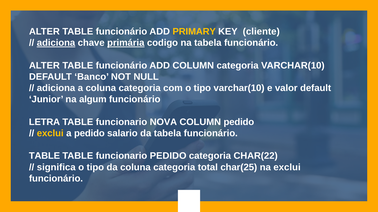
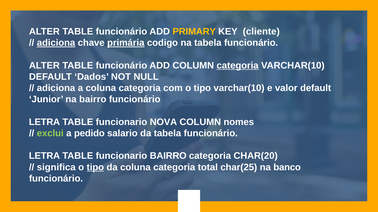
categoria underline: none -> present (238, 66)
Banco: Banco -> Dados (92, 77)
na algum: algum -> bairro (93, 100)
COLUMN pedido: pedido -> nomes (239, 122)
exclui colour: yellow -> light green (50, 134)
TABLE: TABLE -> LETRA (44, 156)
funcionario PEDIDO: PEDIDO -> BAIRRO (168, 156)
CHAR(22: CHAR(22 -> CHAR(20 (256, 156)
tipo underline: none -> present (95, 168)
na exclui: exclui -> banco (287, 168)
